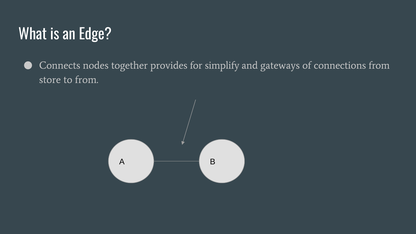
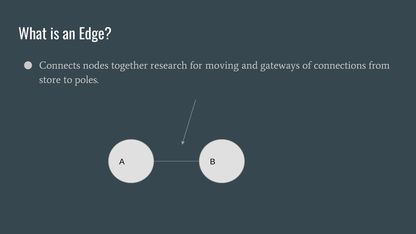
provides: provides -> research (169, 65)
simplify: simplify -> moving (222, 65)
to from: from -> poles (87, 80)
